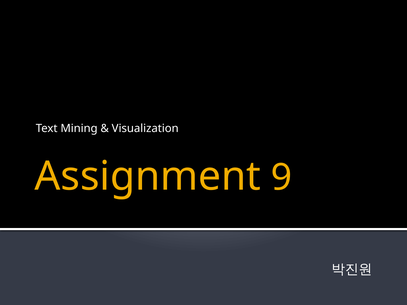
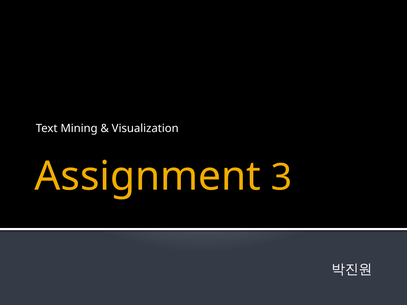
9: 9 -> 3 (281, 178)
